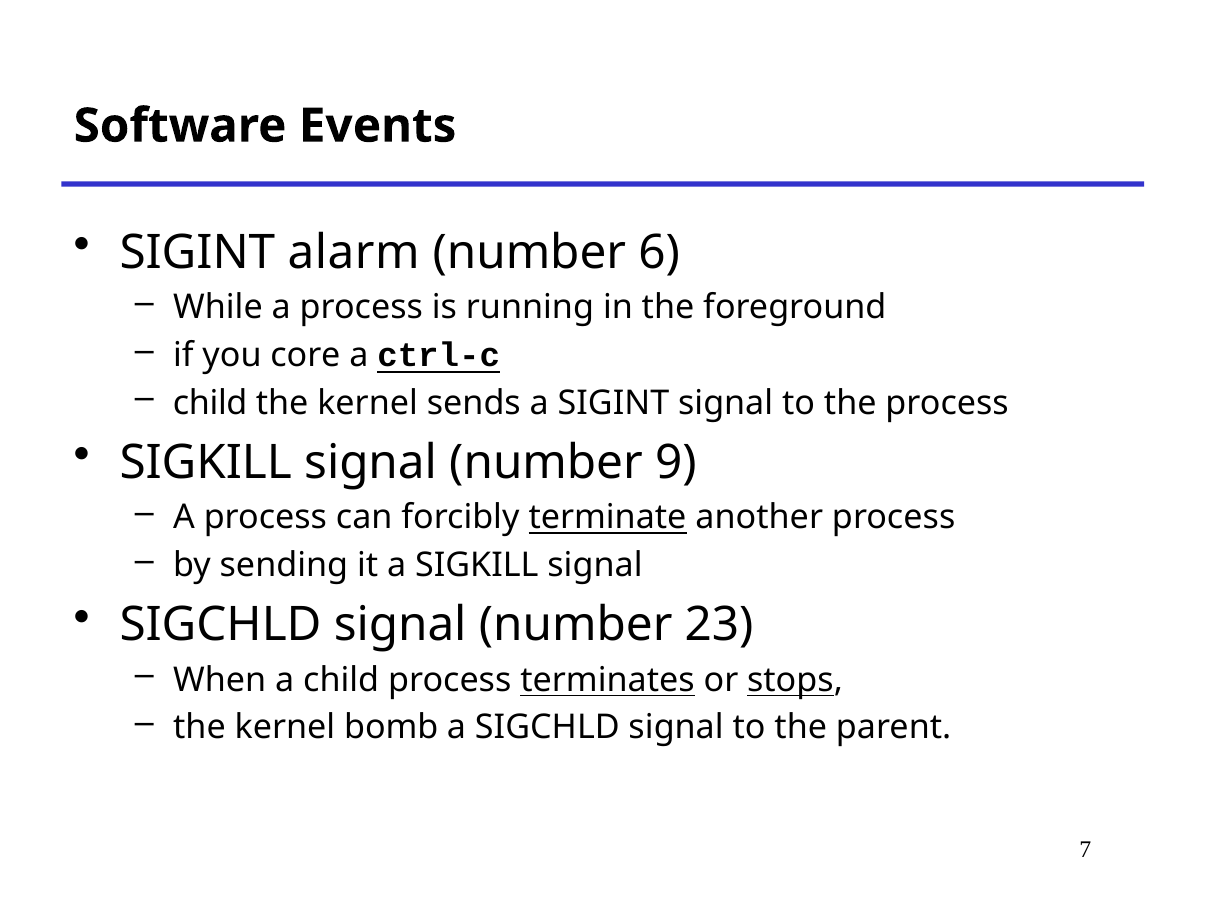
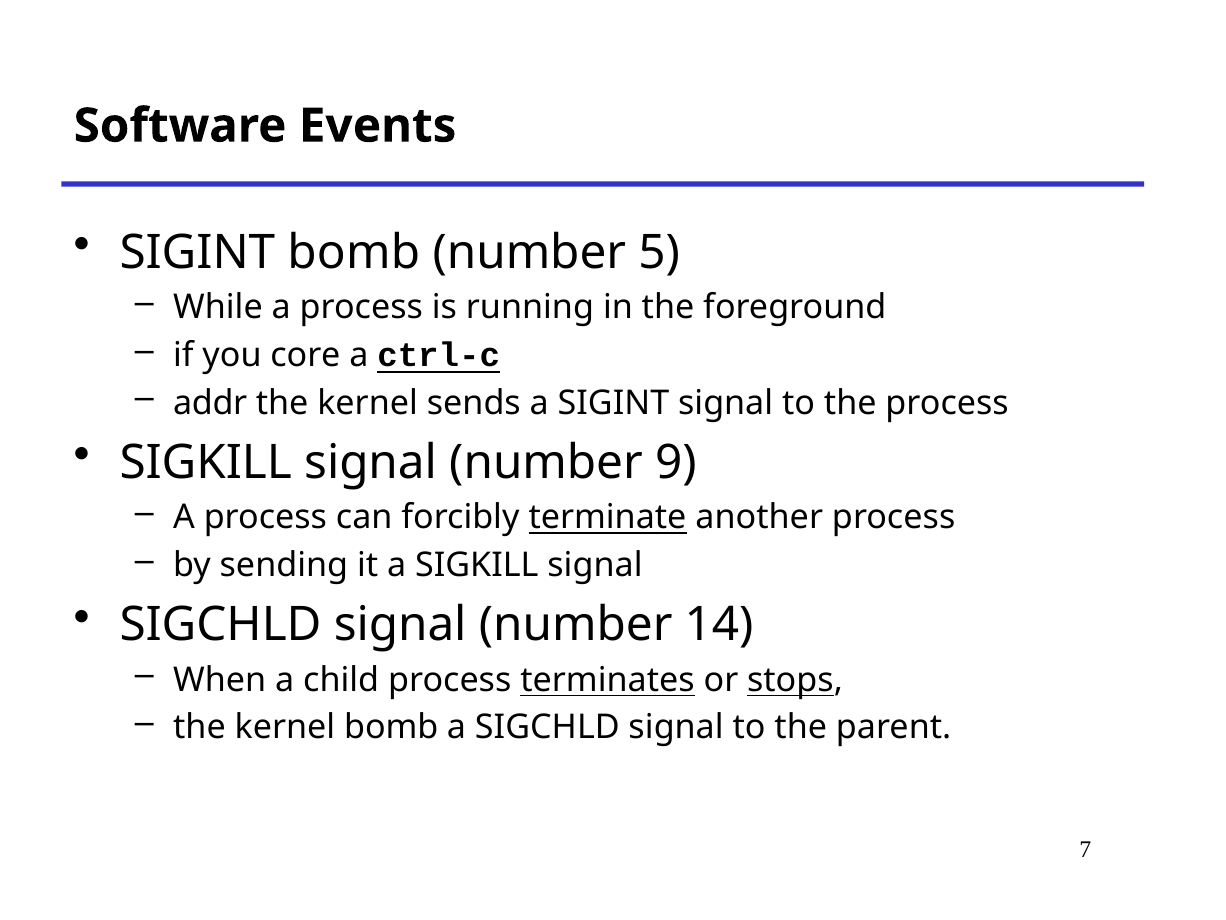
SIGINT alarm: alarm -> bomb (354, 253)
6: 6 -> 5 (659, 253)
child: child -> addr (210, 403)
23: 23 -> 14 (719, 625)
